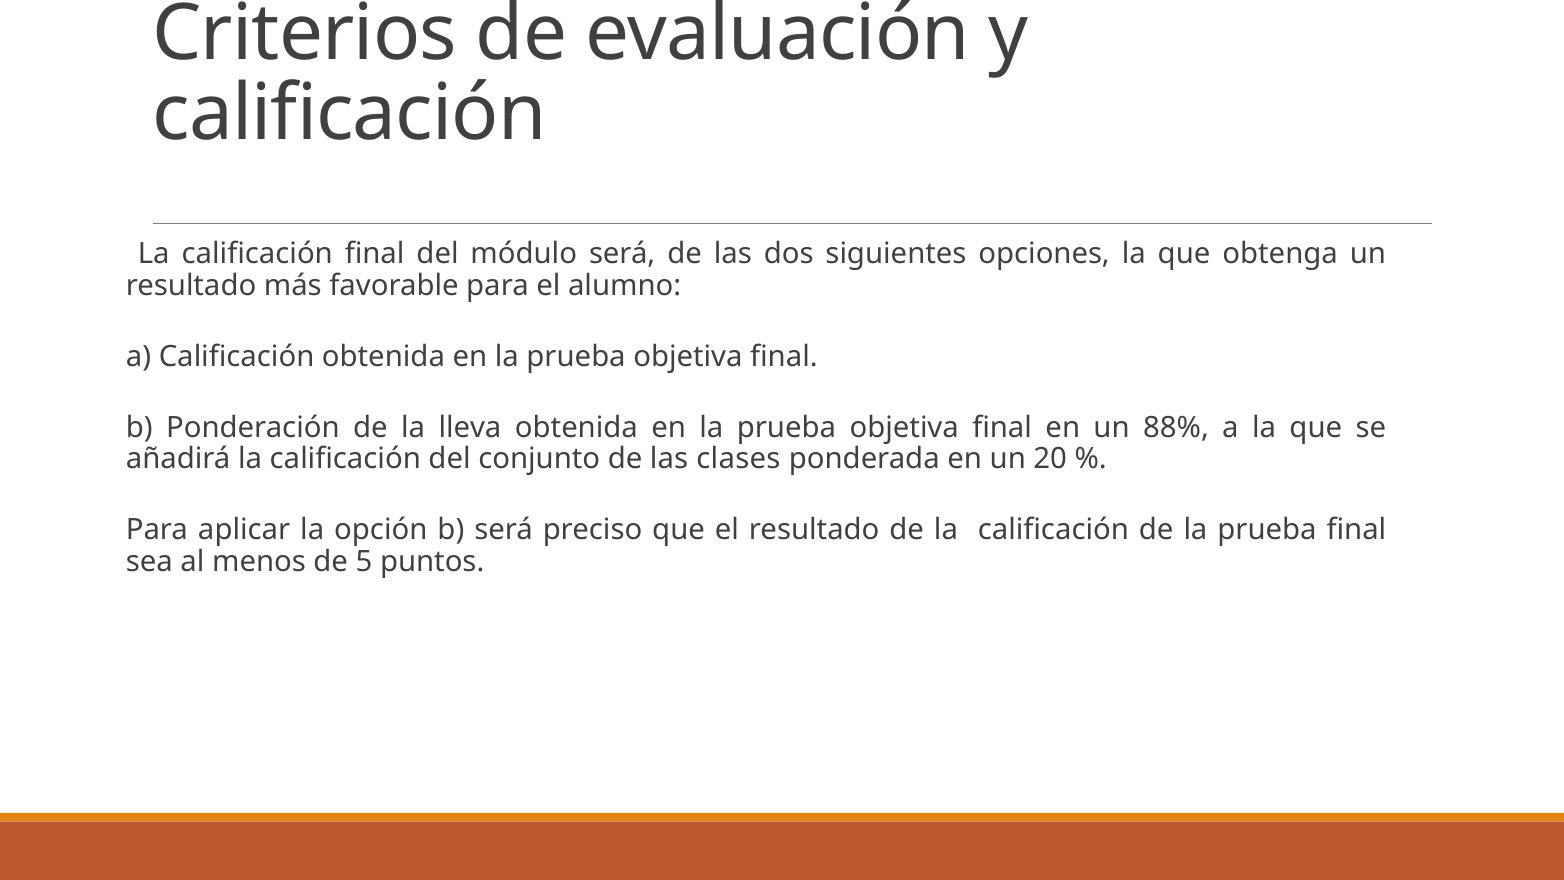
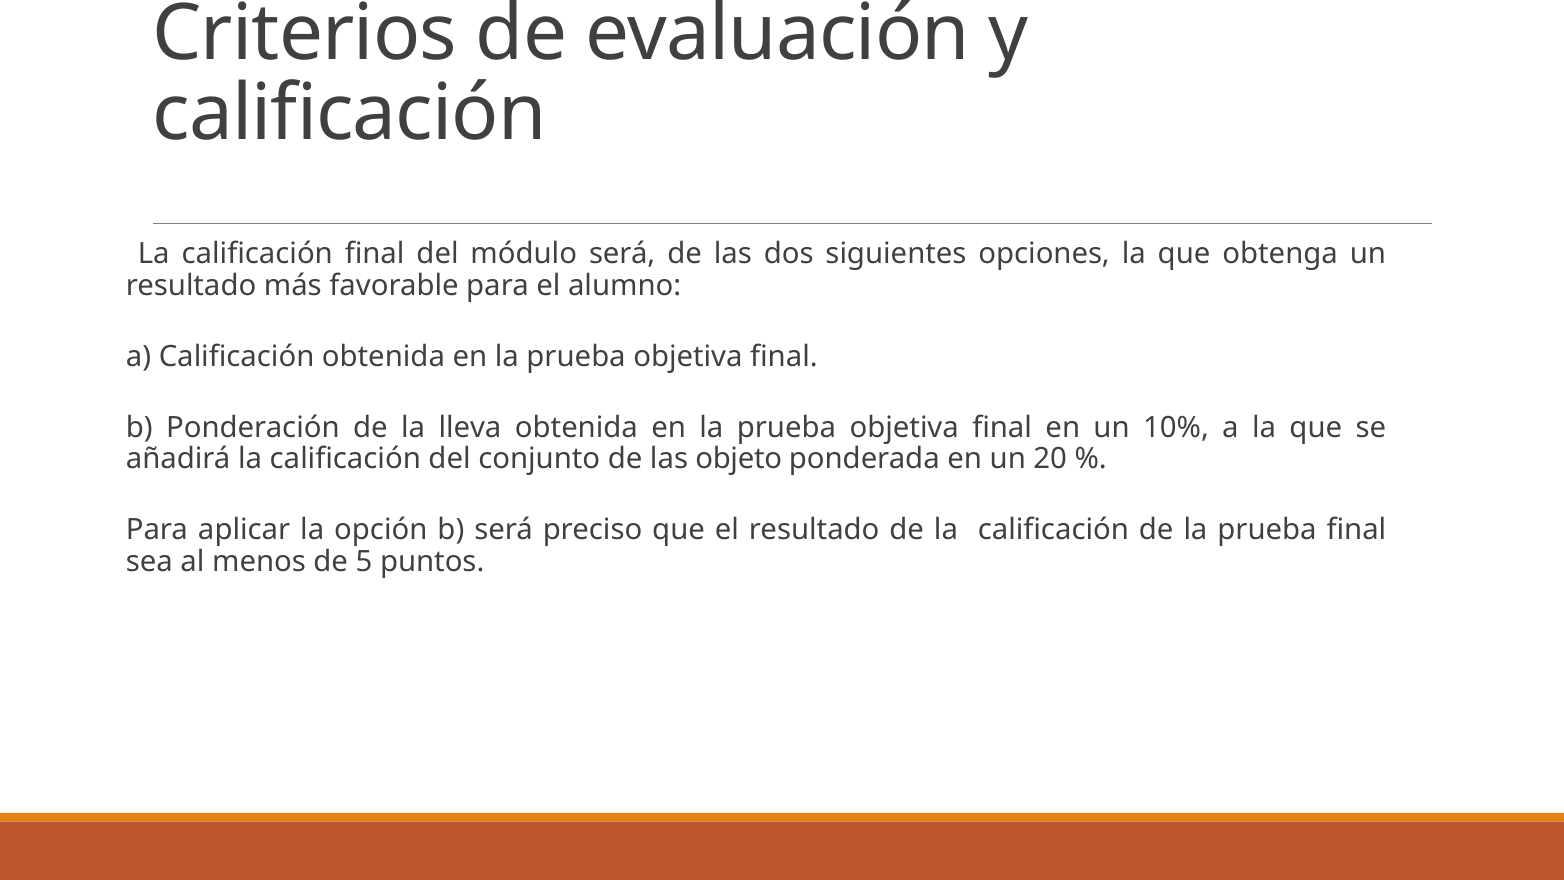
88%: 88% -> 10% (1176, 427)
clases: clases -> objeto (739, 459)
